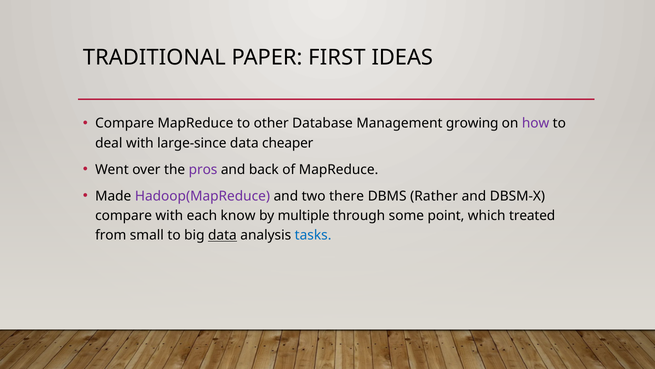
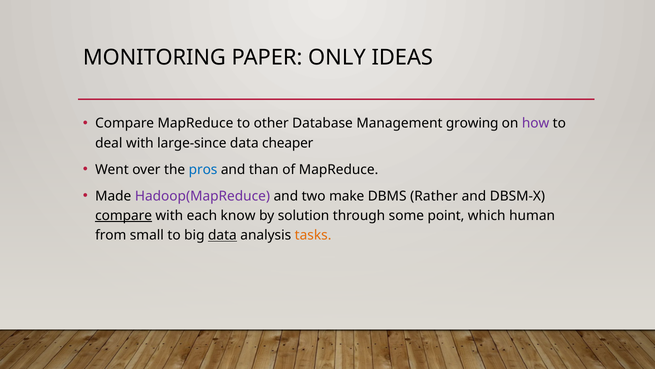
TRADITIONAL: TRADITIONAL -> MONITORING (154, 57)
FIRST: FIRST -> ONLY (337, 57)
pros colour: purple -> blue (203, 169)
back: back -> than (264, 169)
there: there -> make (347, 196)
compare underline: none -> present (124, 215)
multiple: multiple -> solution (304, 215)
treated: treated -> human (532, 215)
tasks colour: blue -> orange (313, 235)
